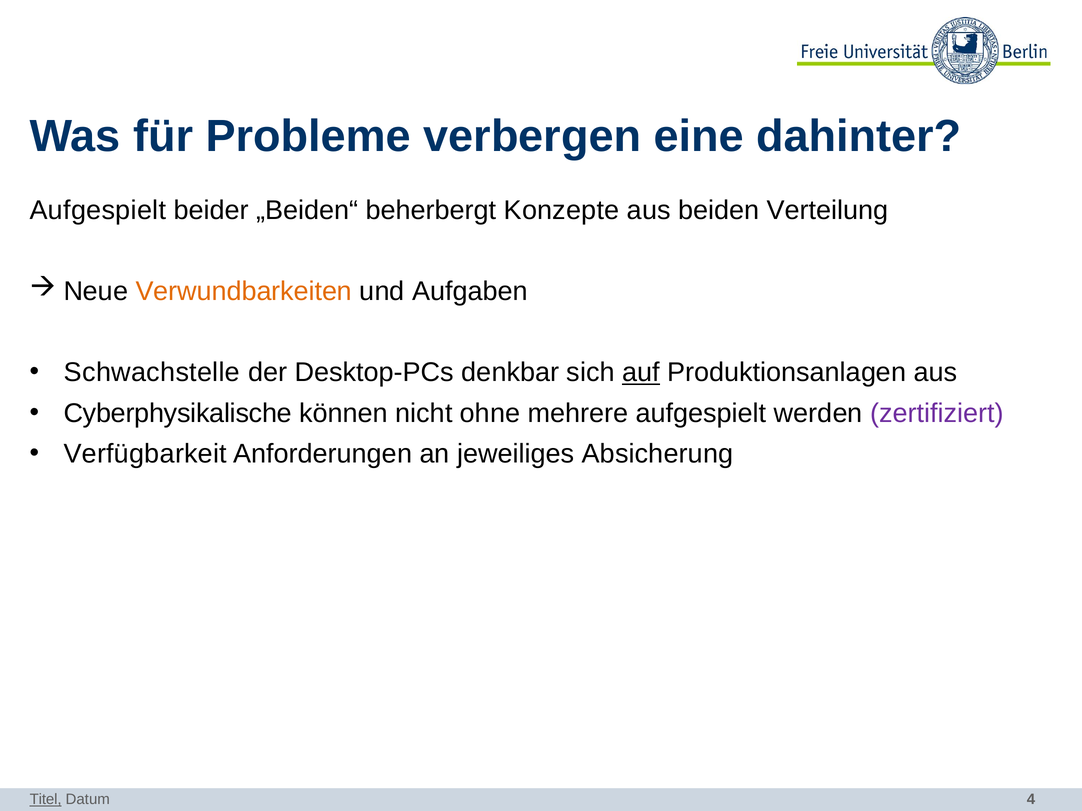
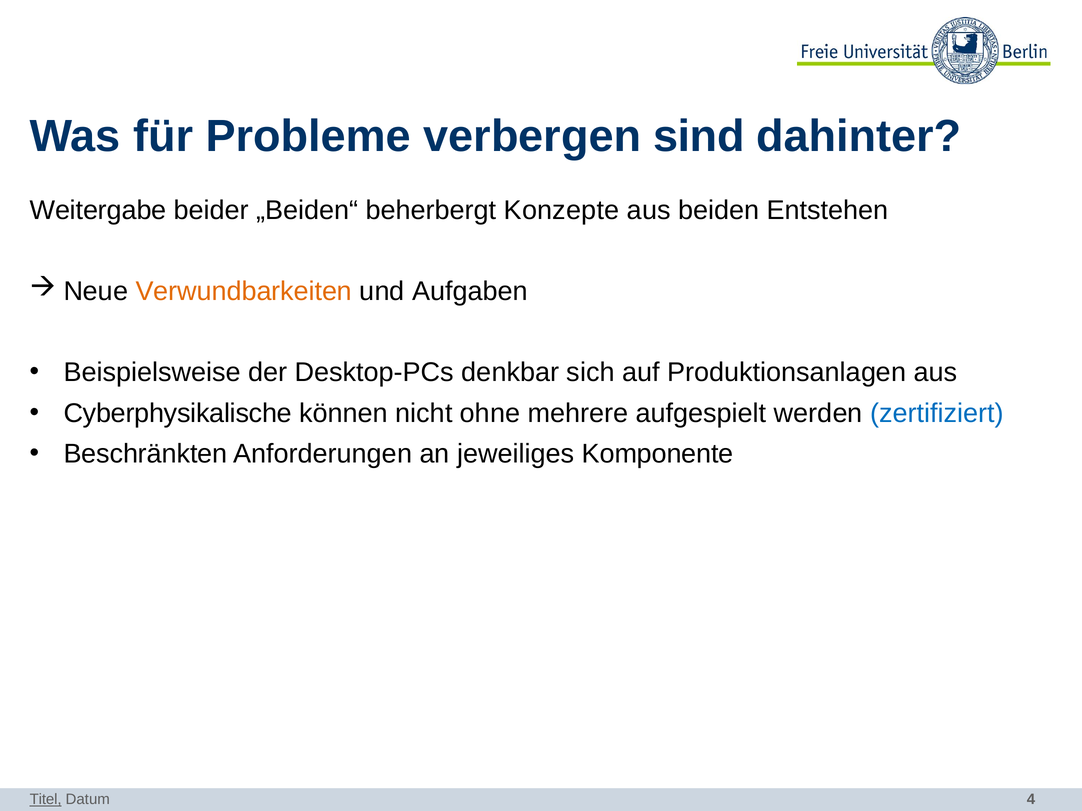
eine: eine -> sind (699, 136)
Aufgespielt: Aufgespielt -> Weitergabe (98, 210)
Verteilung: Verteilung -> Entstehen (828, 210)
Schwachstelle: Schwachstelle -> Beispielsweise (152, 373)
auf underline: present -> none (641, 373)
zertifiziert colour: purple -> blue (937, 413)
Verfügbarkeit: Verfügbarkeit -> Beschränkten (145, 454)
Absicherung: Absicherung -> Komponente (658, 454)
